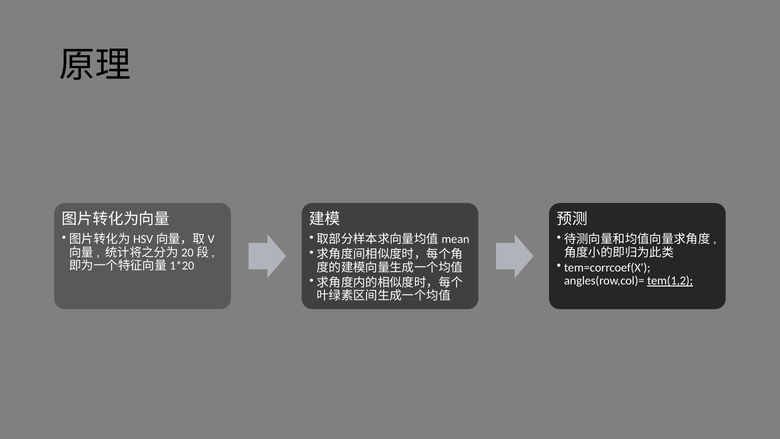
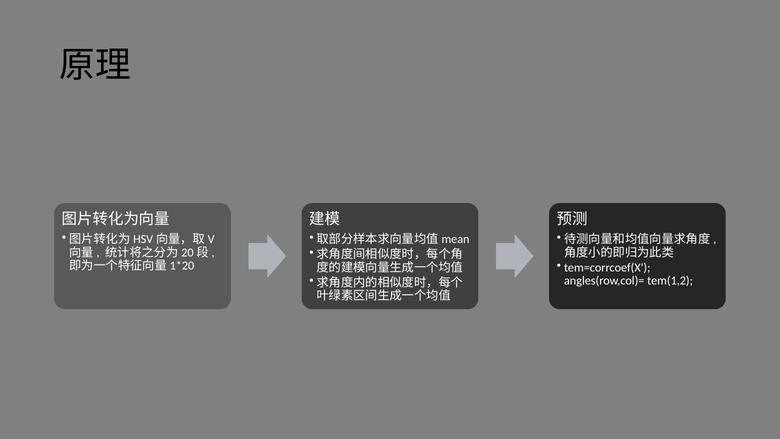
tem(1,2 underline: present -> none (670, 281)
